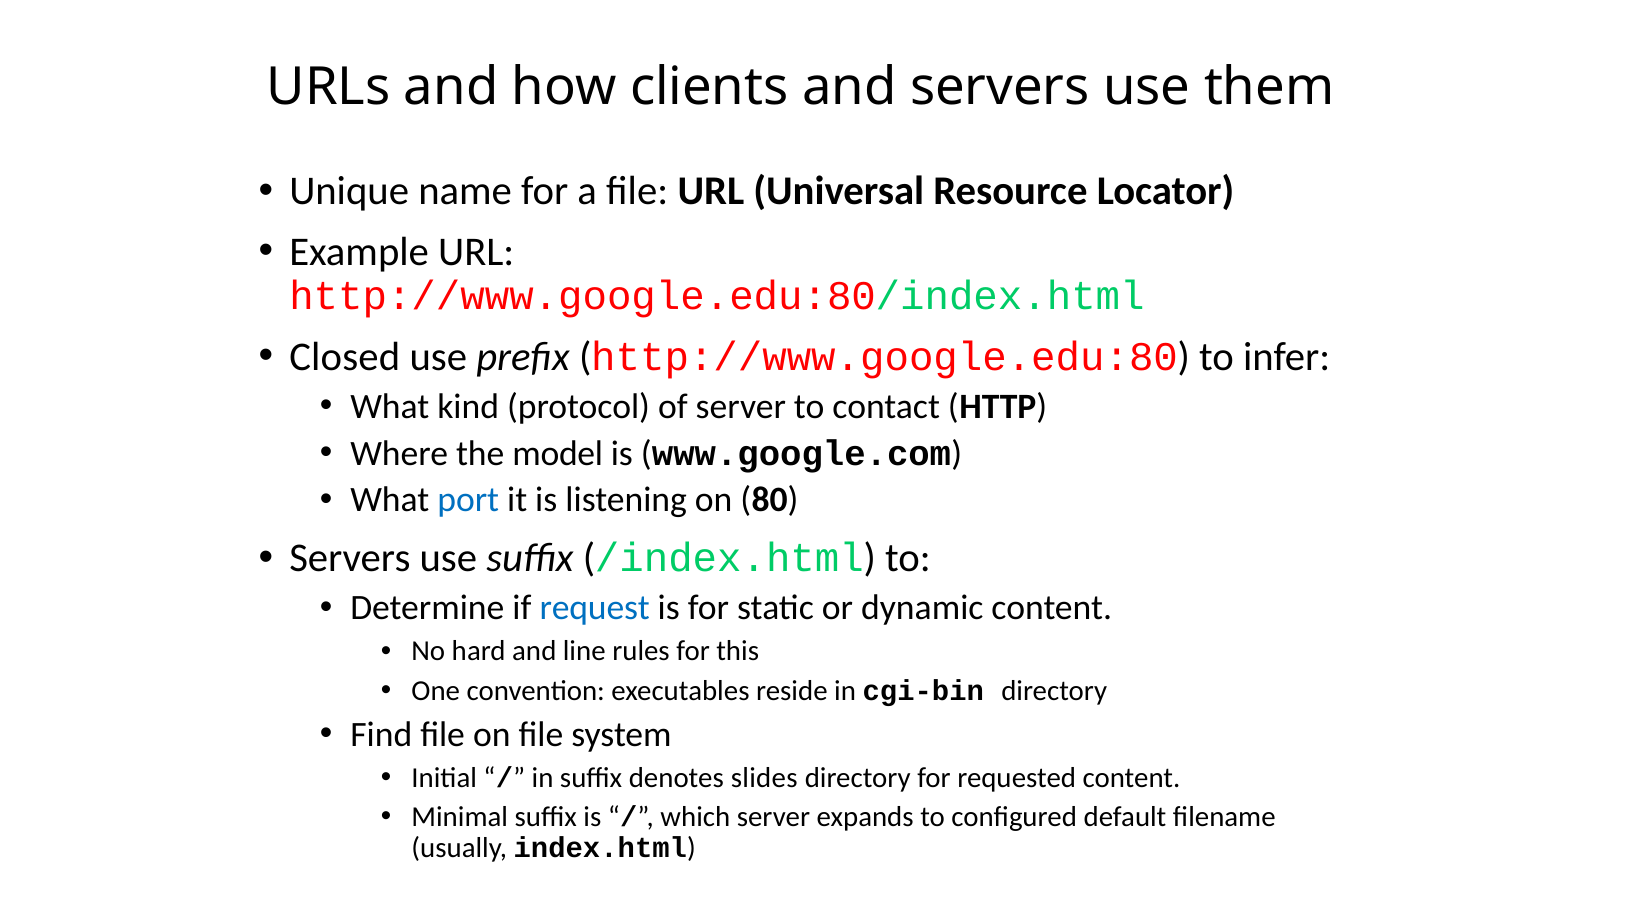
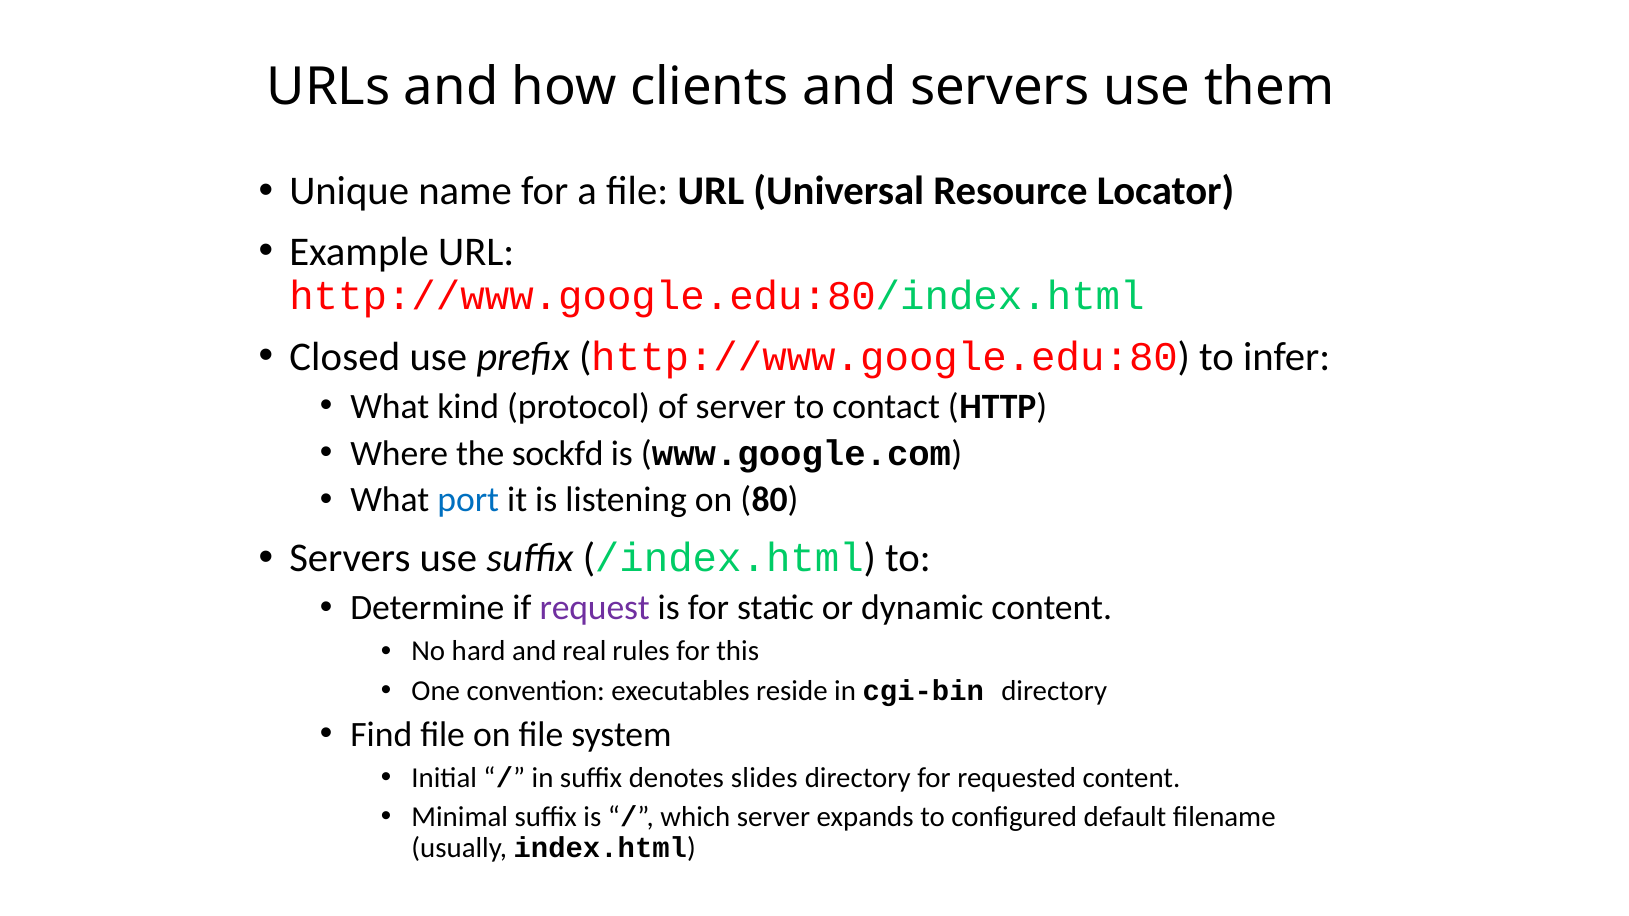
model: model -> sockfd (558, 453)
request colour: blue -> purple (595, 608)
line: line -> real (584, 652)
